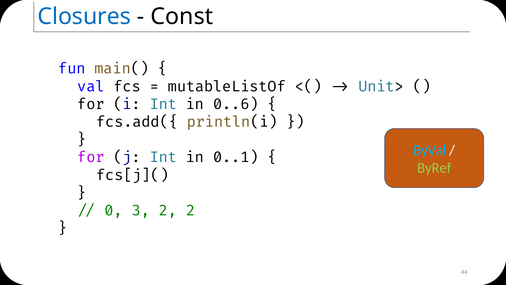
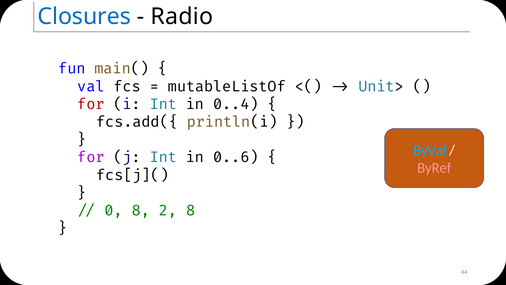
Const: Const -> Radio (182, 17)
for colour: black -> red (91, 104)
0..6: 0..6 -> 0..4 (236, 104)
0..1: 0..1 -> 0..6 (236, 157)
ByRef colour: light green -> pink (434, 168)
0 3: 3 -> 8 (141, 210)
2 2: 2 -> 8 (191, 210)
